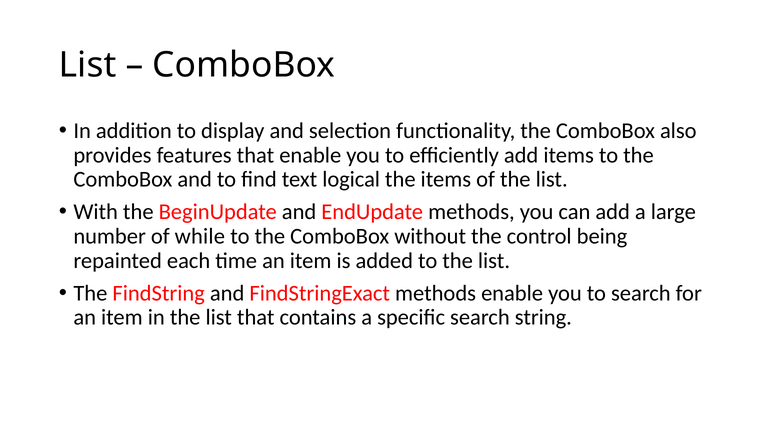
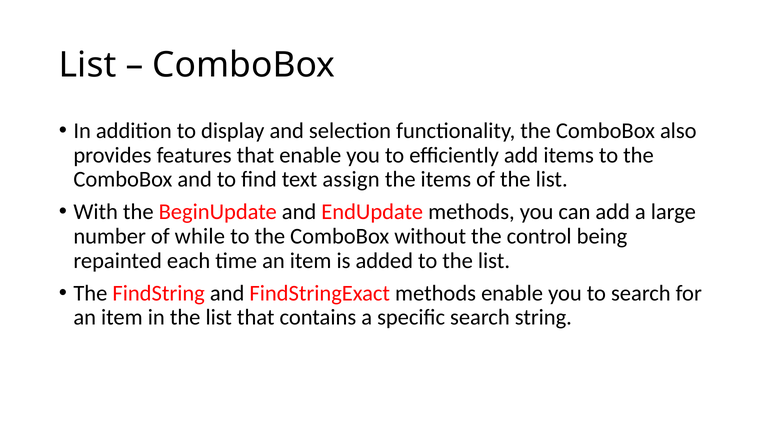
logical: logical -> assign (351, 179)
